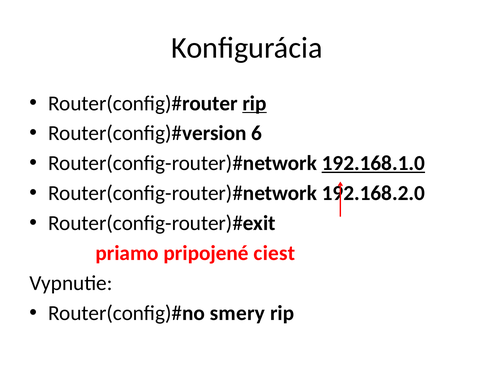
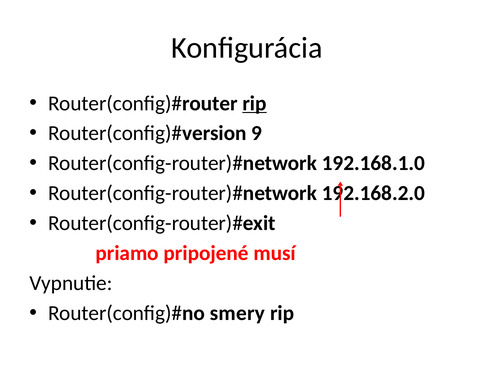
6: 6 -> 9 (257, 133)
192.168.1.0 underline: present -> none (373, 163)
ciest: ciest -> musí (275, 253)
